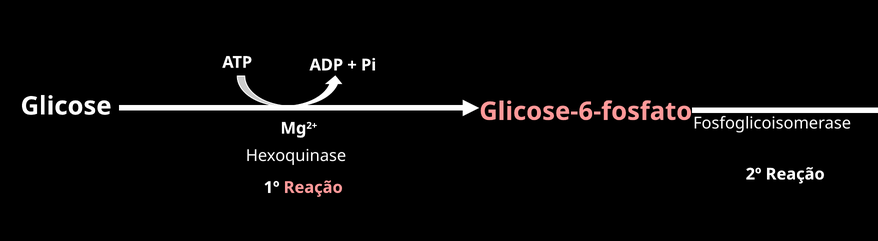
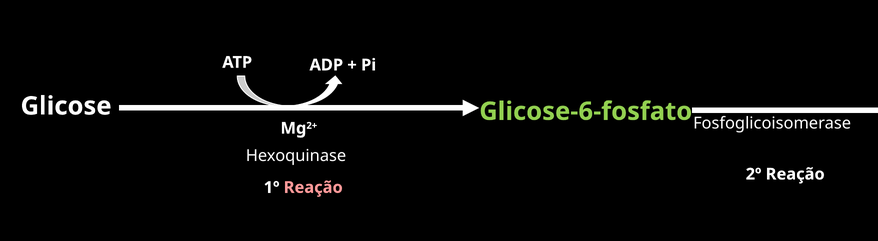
Glicose-6-fosfato colour: pink -> light green (586, 111)
